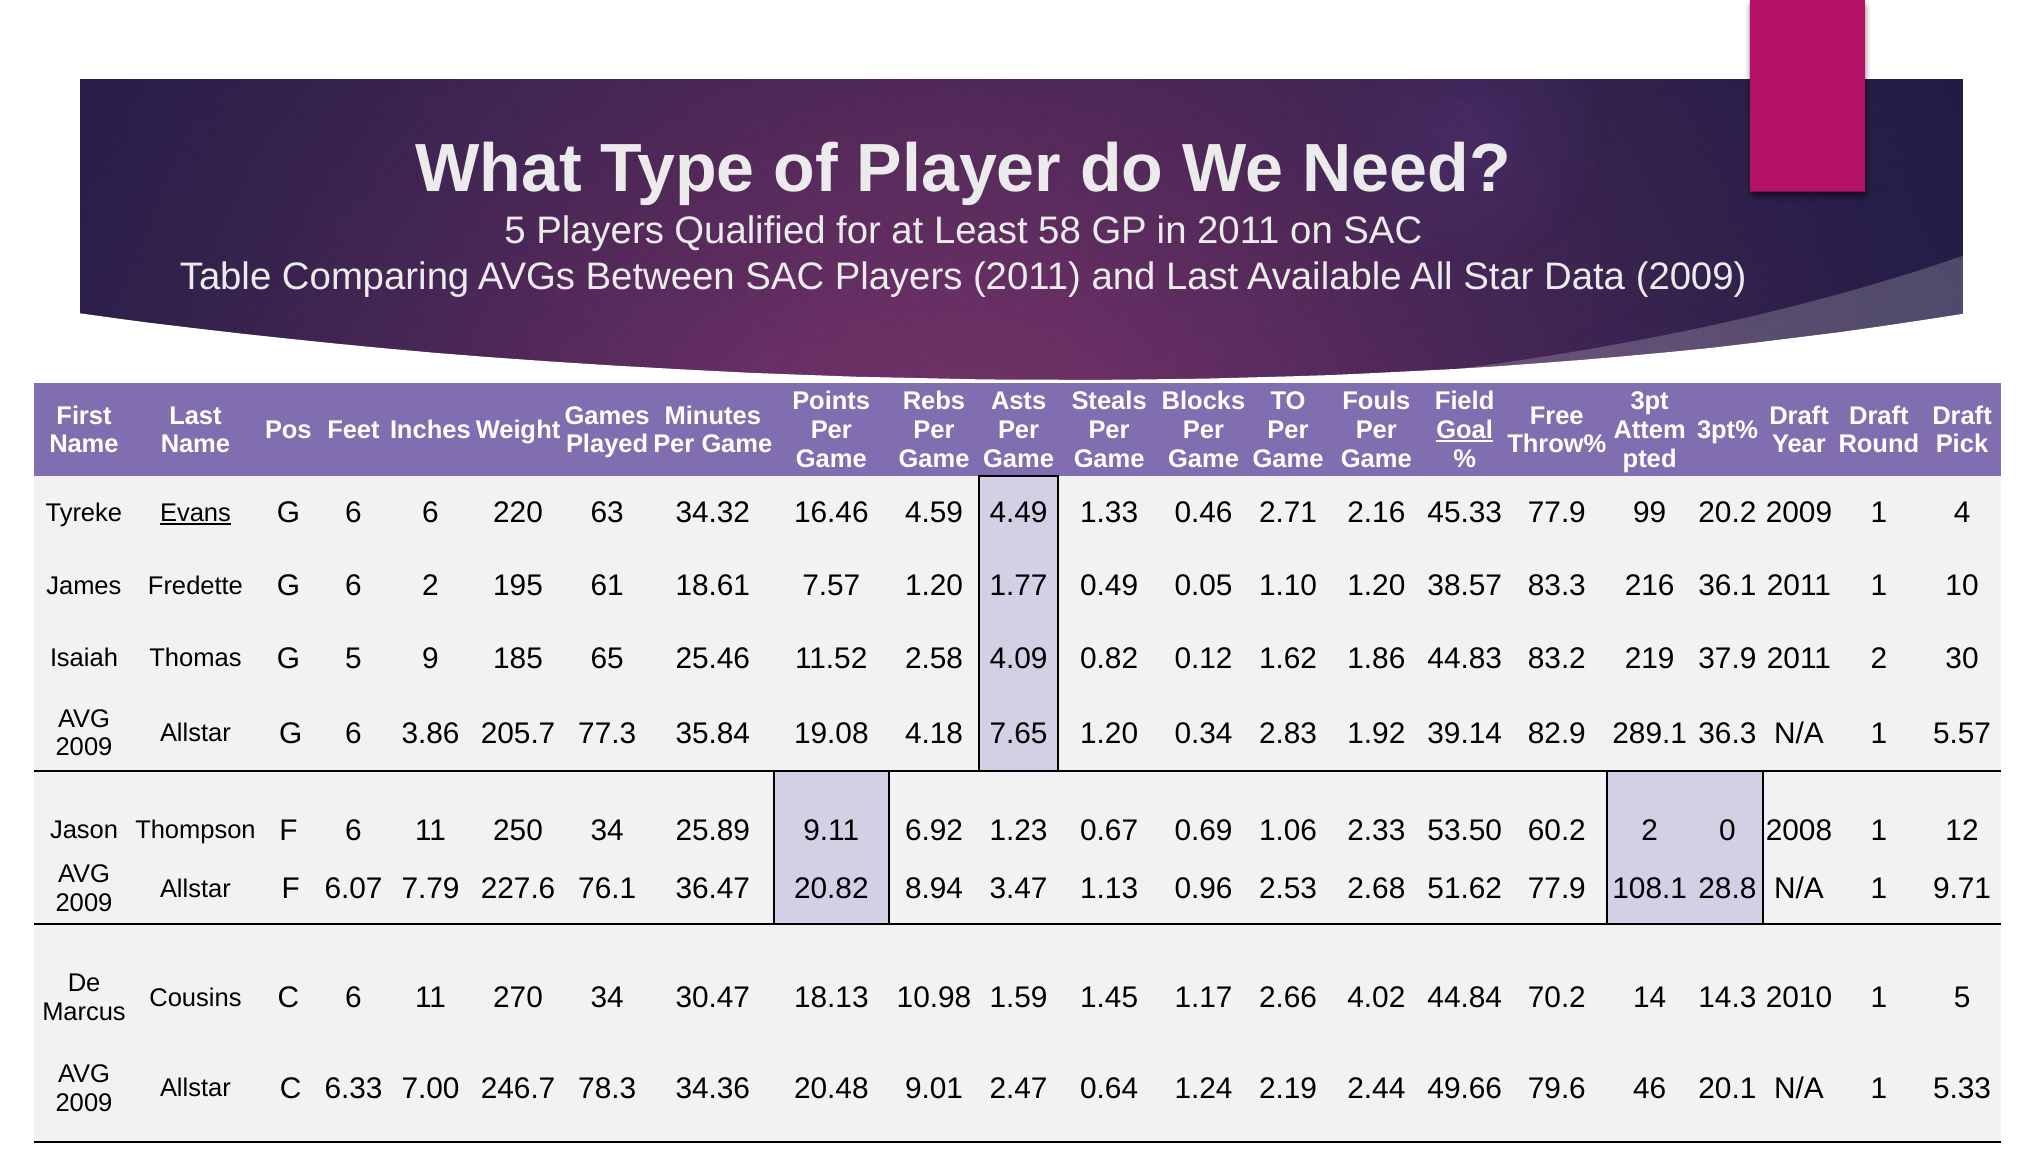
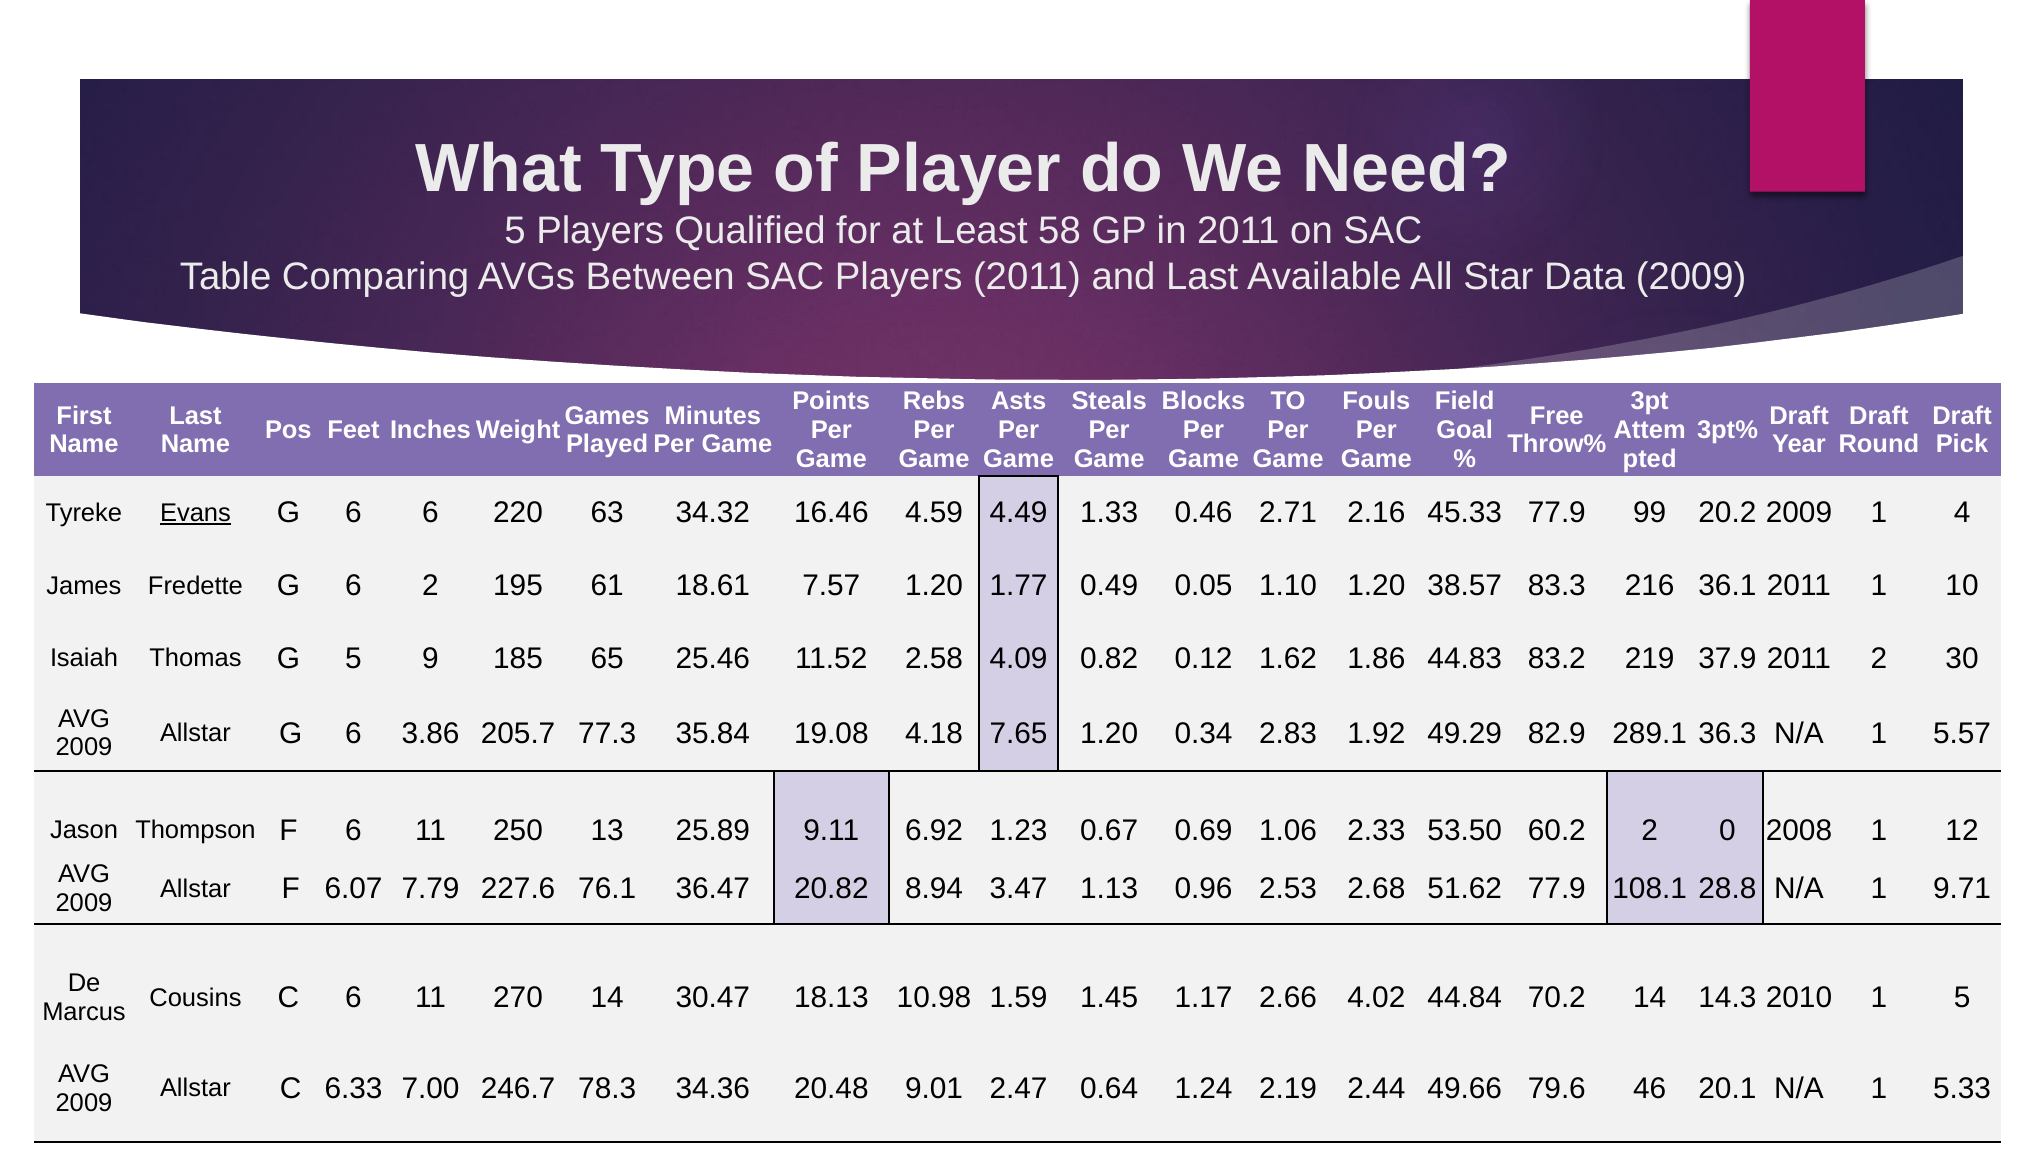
Goal underline: present -> none (1465, 430)
39.14: 39.14 -> 49.29 (1465, 733)
250 34: 34 -> 13 (607, 830)
270 34: 34 -> 14 (607, 998)
